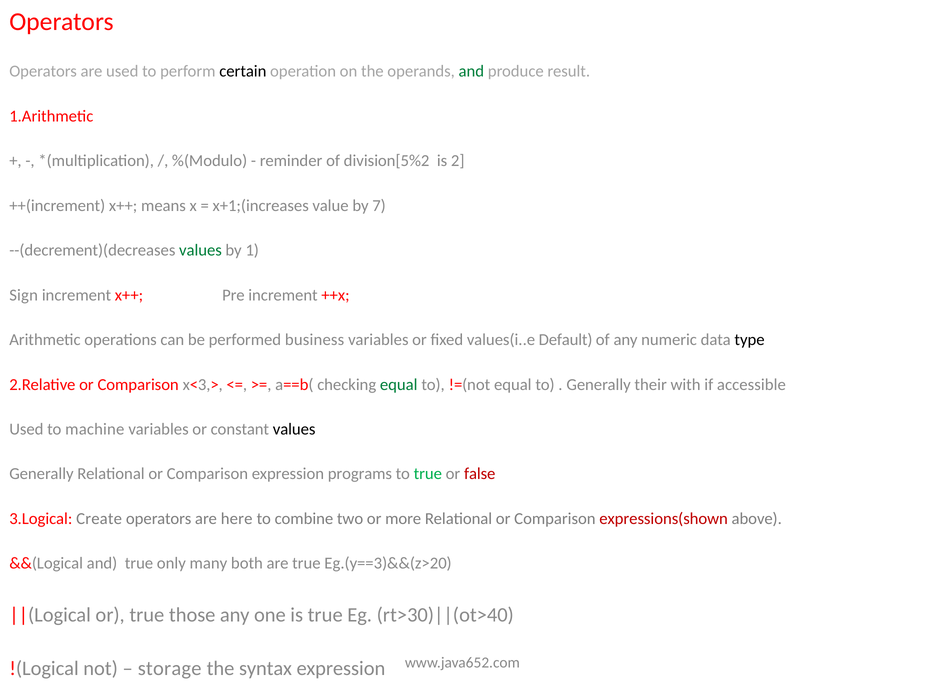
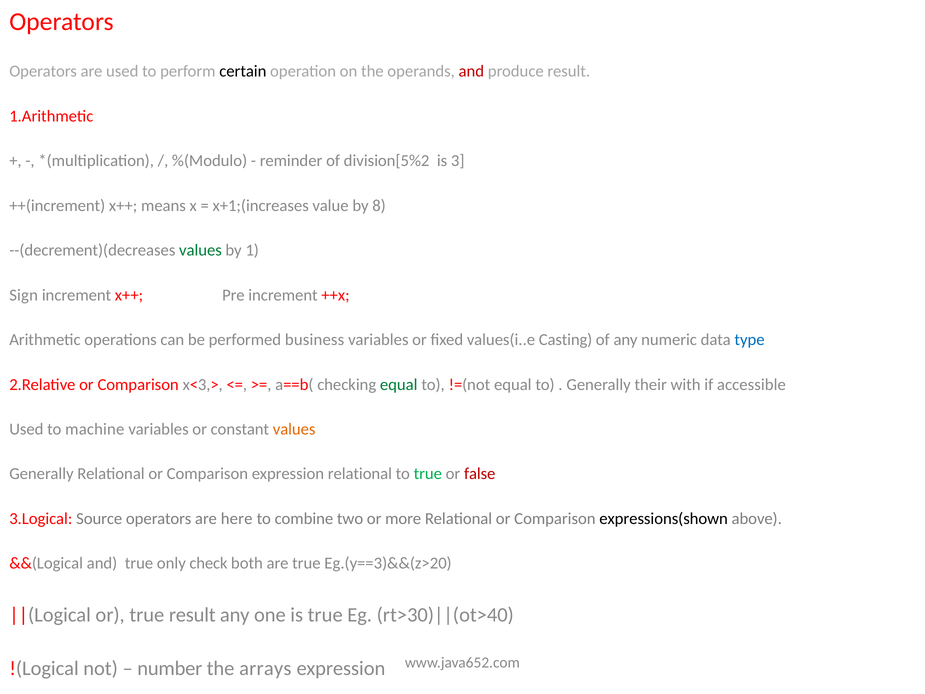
and colour: green -> red (471, 71)
2: 2 -> 3 (458, 161)
7: 7 -> 8 (379, 205)
Default: Default -> Casting (566, 340)
type colour: black -> blue (750, 340)
values colour: black -> orange (294, 429)
expression programs: programs -> relational (360, 474)
Create: Create -> Source (99, 519)
expressions(shown colour: red -> black (664, 519)
many: many -> check (208, 563)
true those: those -> result (192, 615)
storage: storage -> number (170, 668)
syntax: syntax -> arrays (265, 668)
